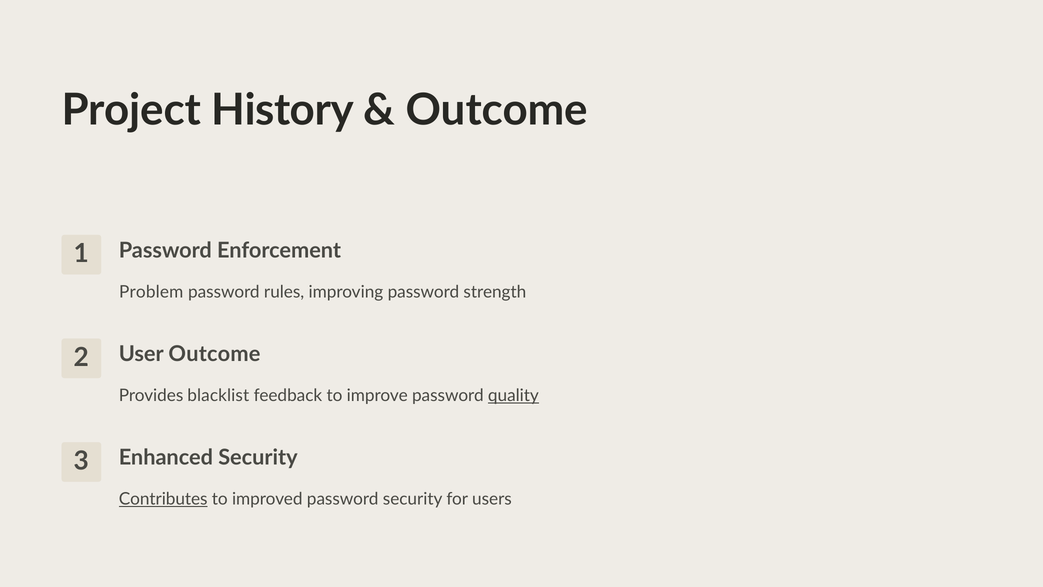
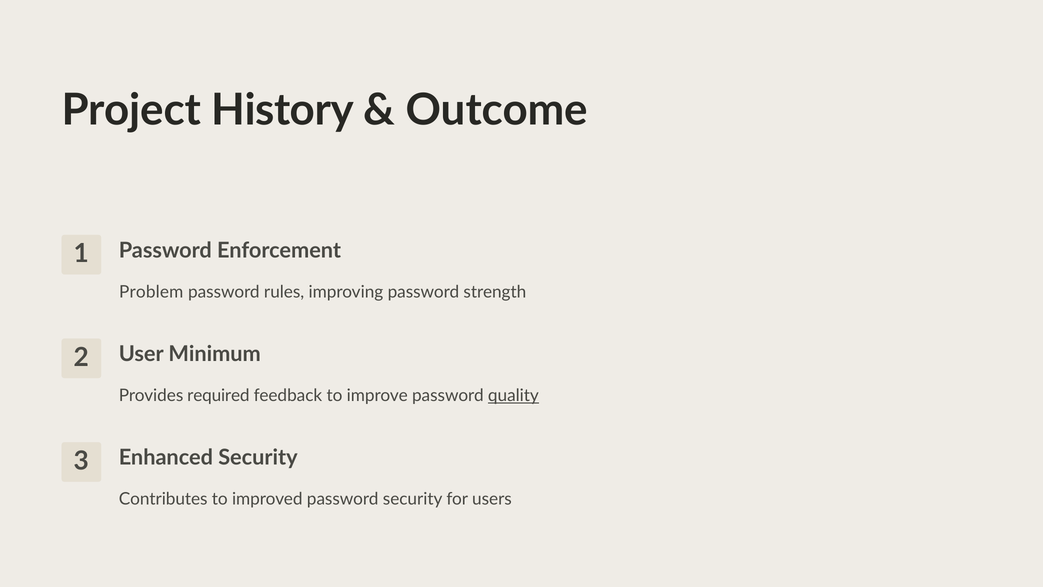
User Outcome: Outcome -> Minimum (215, 354)
blacklist: blacklist -> required (218, 395)
Contributes underline: present -> none (163, 499)
